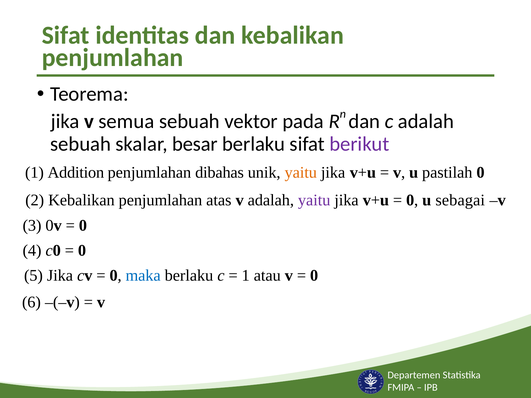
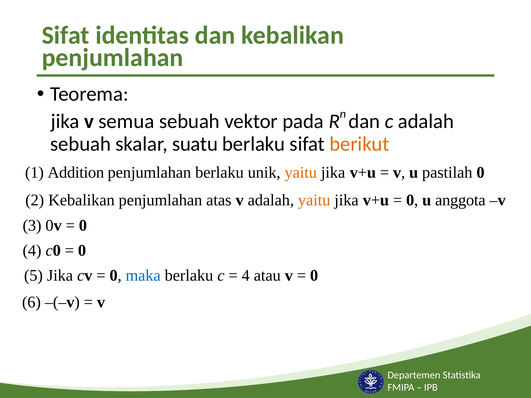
besar: besar -> suatu (195, 144)
berikut colour: purple -> orange (359, 144)
penjumlahan dibahas: dibahas -> berlaku (219, 173)
yaitu colour: purple -> orange (314, 200)
sebagai: sebagai -> anggota (460, 200)
1: 1 -> 4 (246, 276)
